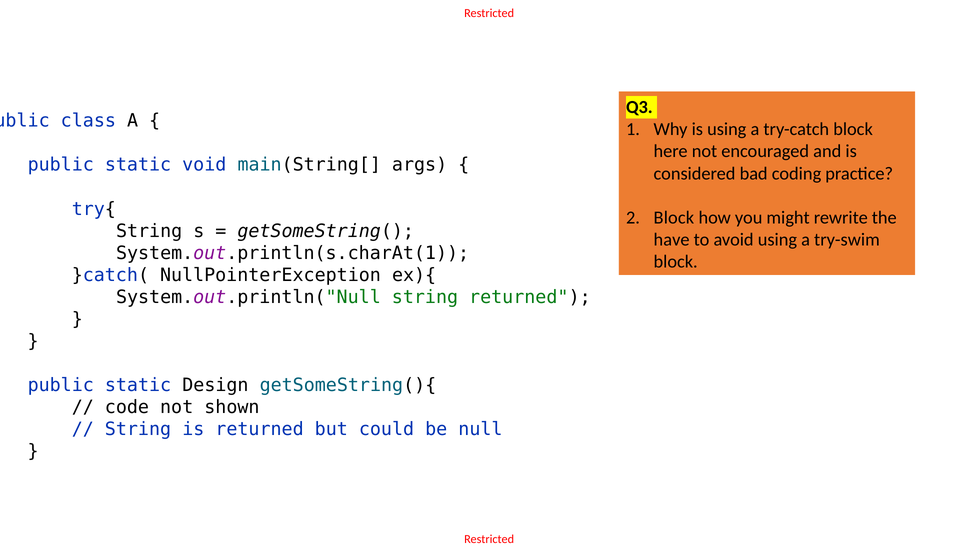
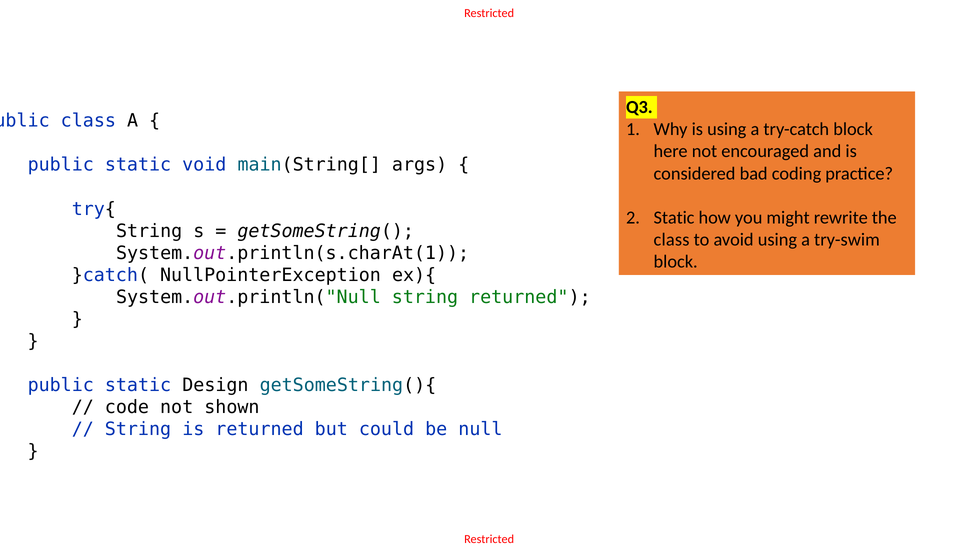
Block: Block -> Static (674, 217)
have: have -> class (672, 239)
